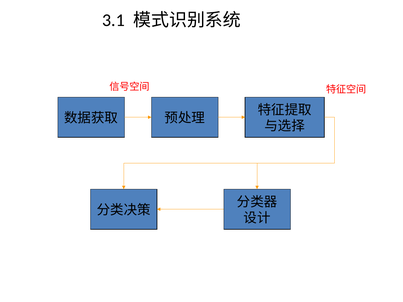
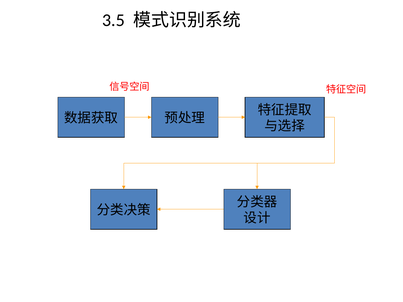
3.1: 3.1 -> 3.5 (114, 20)
